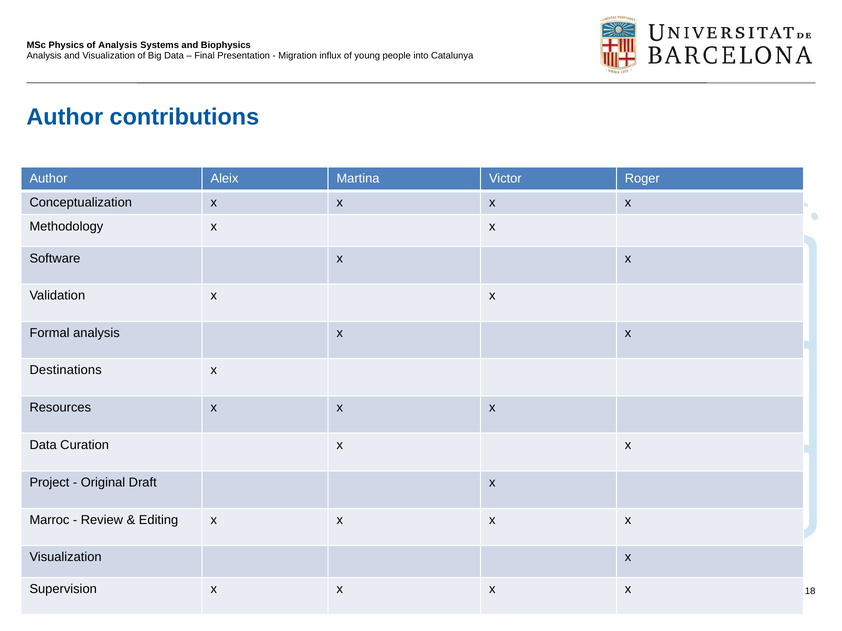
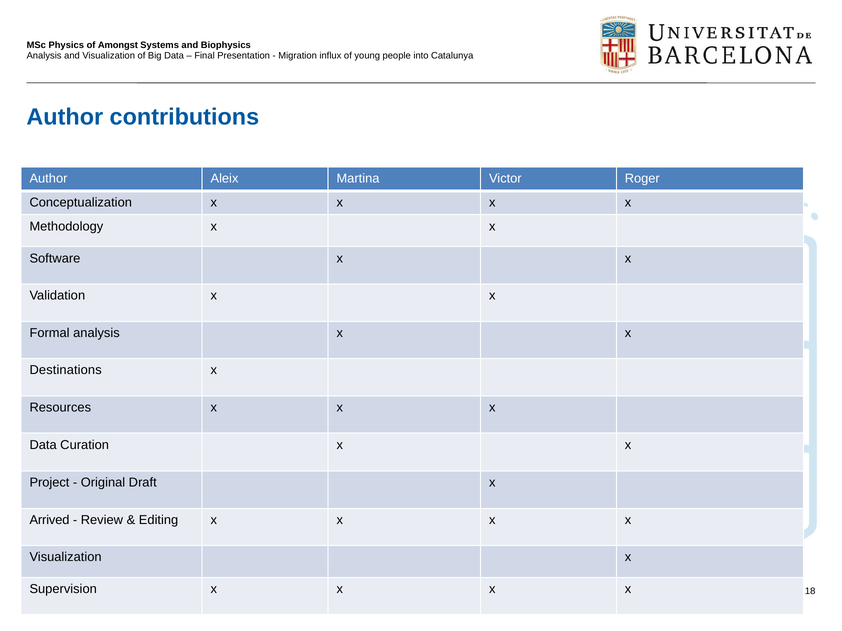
of Analysis: Analysis -> Amongst (118, 45)
Marroc: Marroc -> Arrived (49, 520)
